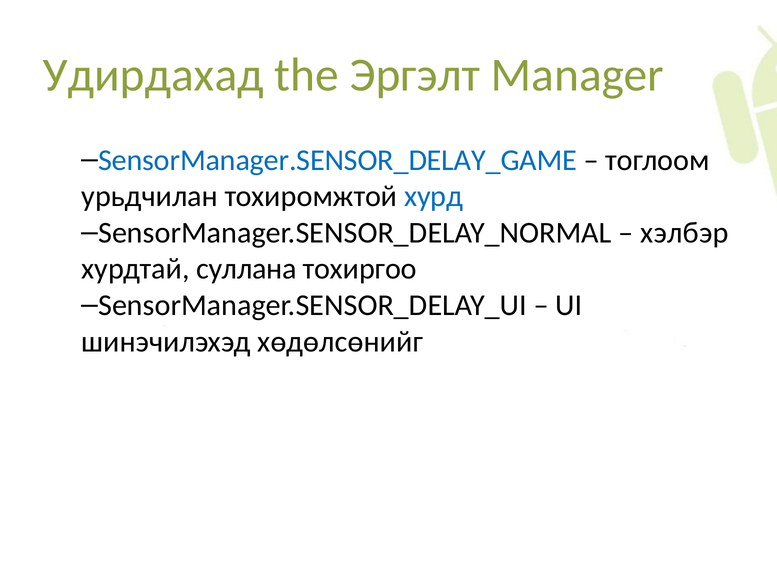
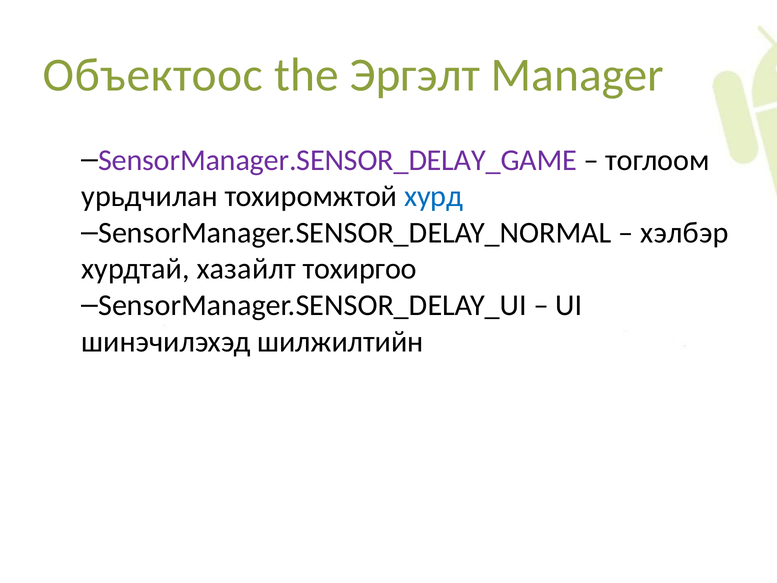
Удирдахад: Удирдахад -> Объектоос (153, 75)
SensorManager.SENSOR_DELAY_GAME colour: blue -> purple (338, 160)
суллана: суллана -> хазайлт (246, 269)
хөдөлсөнийг: хөдөлсөнийг -> шилжилтийн (340, 341)
